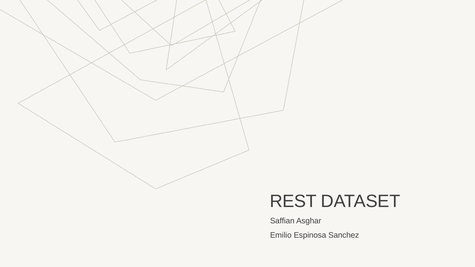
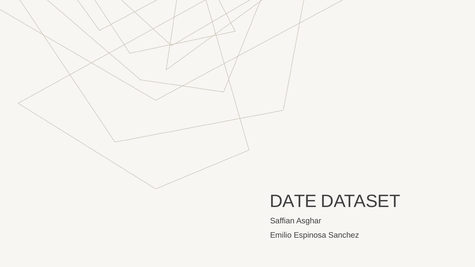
REST: REST -> DATE (293, 201)
